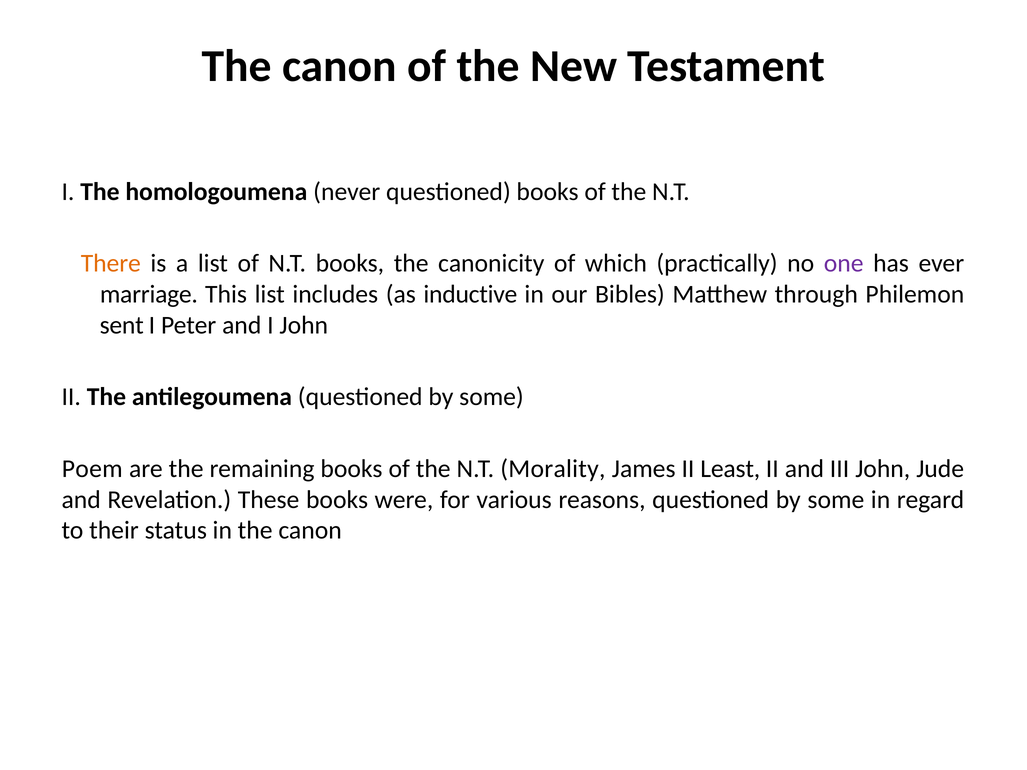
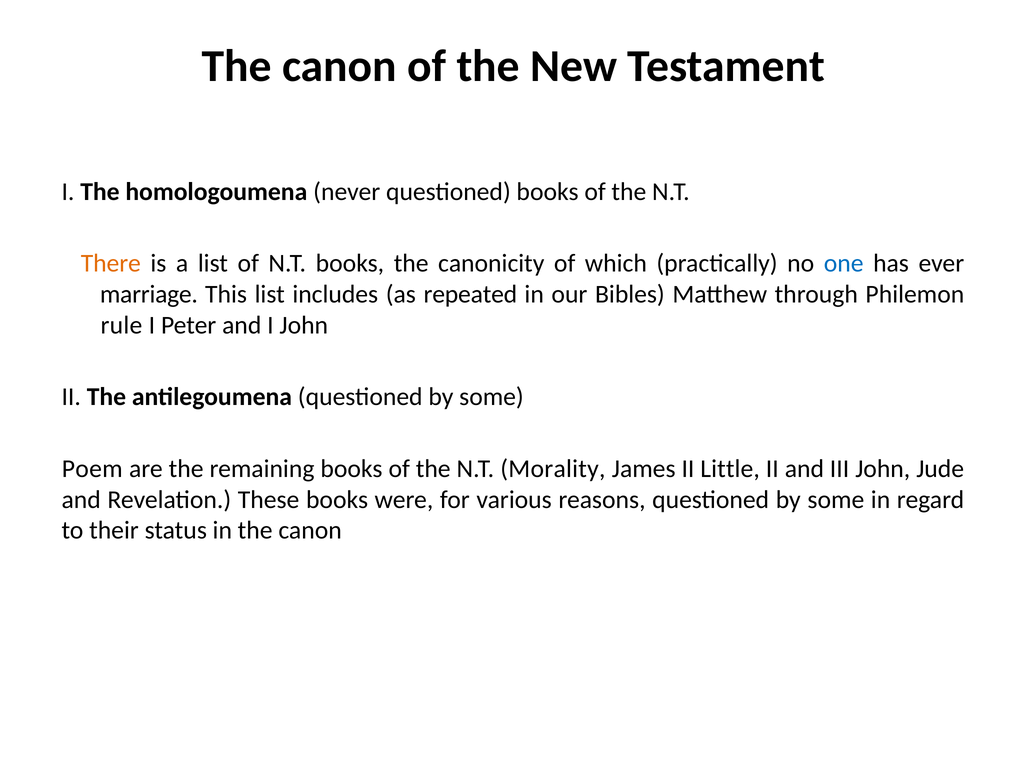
one colour: purple -> blue (844, 264)
inductive: inductive -> repeated (470, 294)
sent: sent -> rule (121, 325)
Least: Least -> Little (730, 469)
